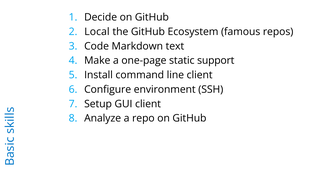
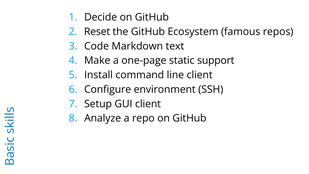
Local: Local -> Reset (97, 32)
